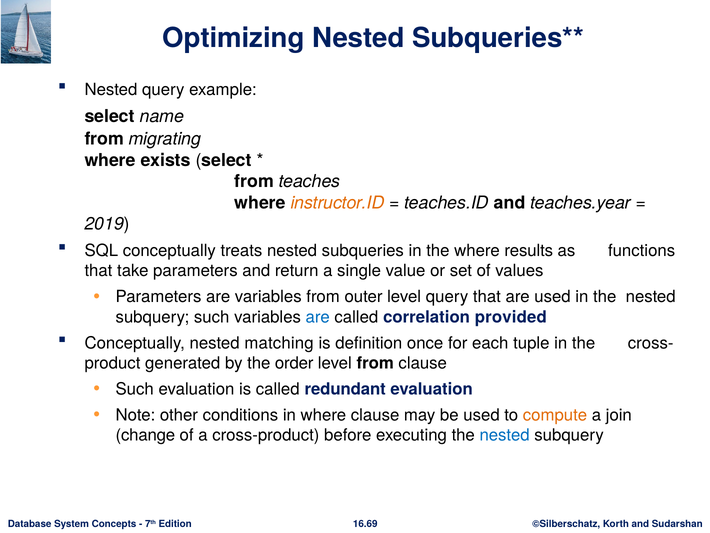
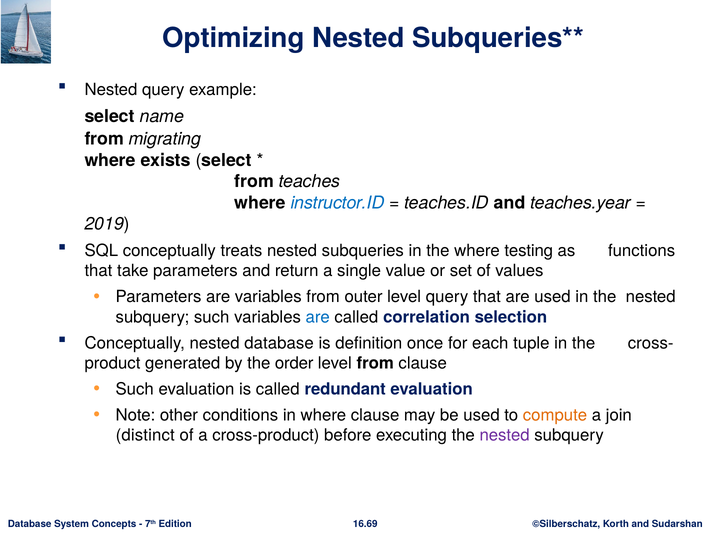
instructor.ID colour: orange -> blue (338, 203)
results: results -> testing (529, 250)
provided: provided -> selection (511, 317)
nested matching: matching -> database (279, 343)
change: change -> distinct (145, 435)
nested colour: blue -> purple (505, 435)
